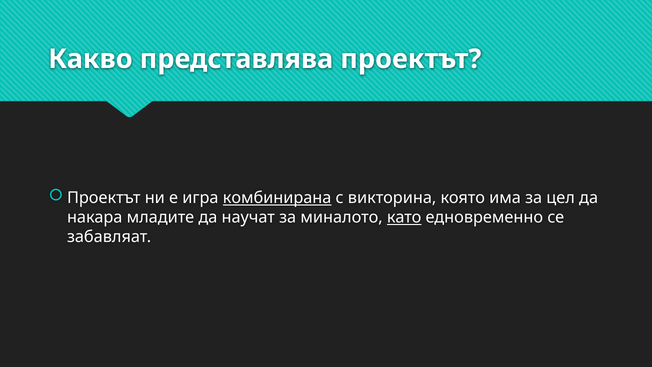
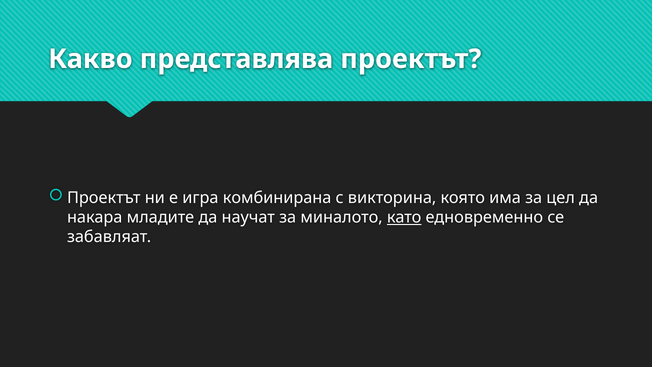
комбинирана underline: present -> none (277, 198)
